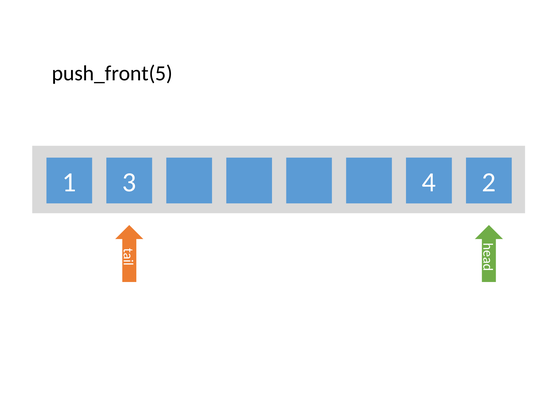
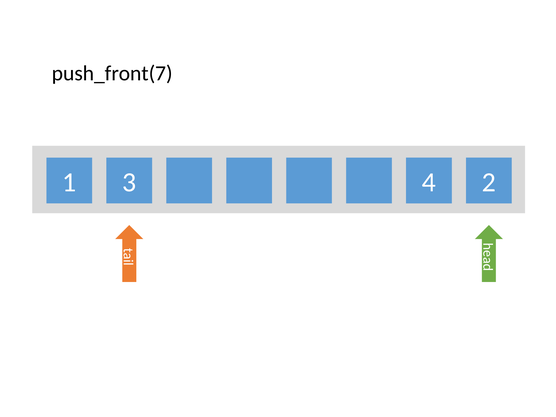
push_front(5: push_front(5 -> push_front(7 (112, 73)
